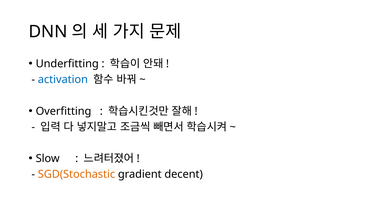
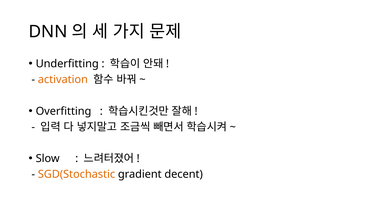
activation colour: blue -> orange (63, 79)
